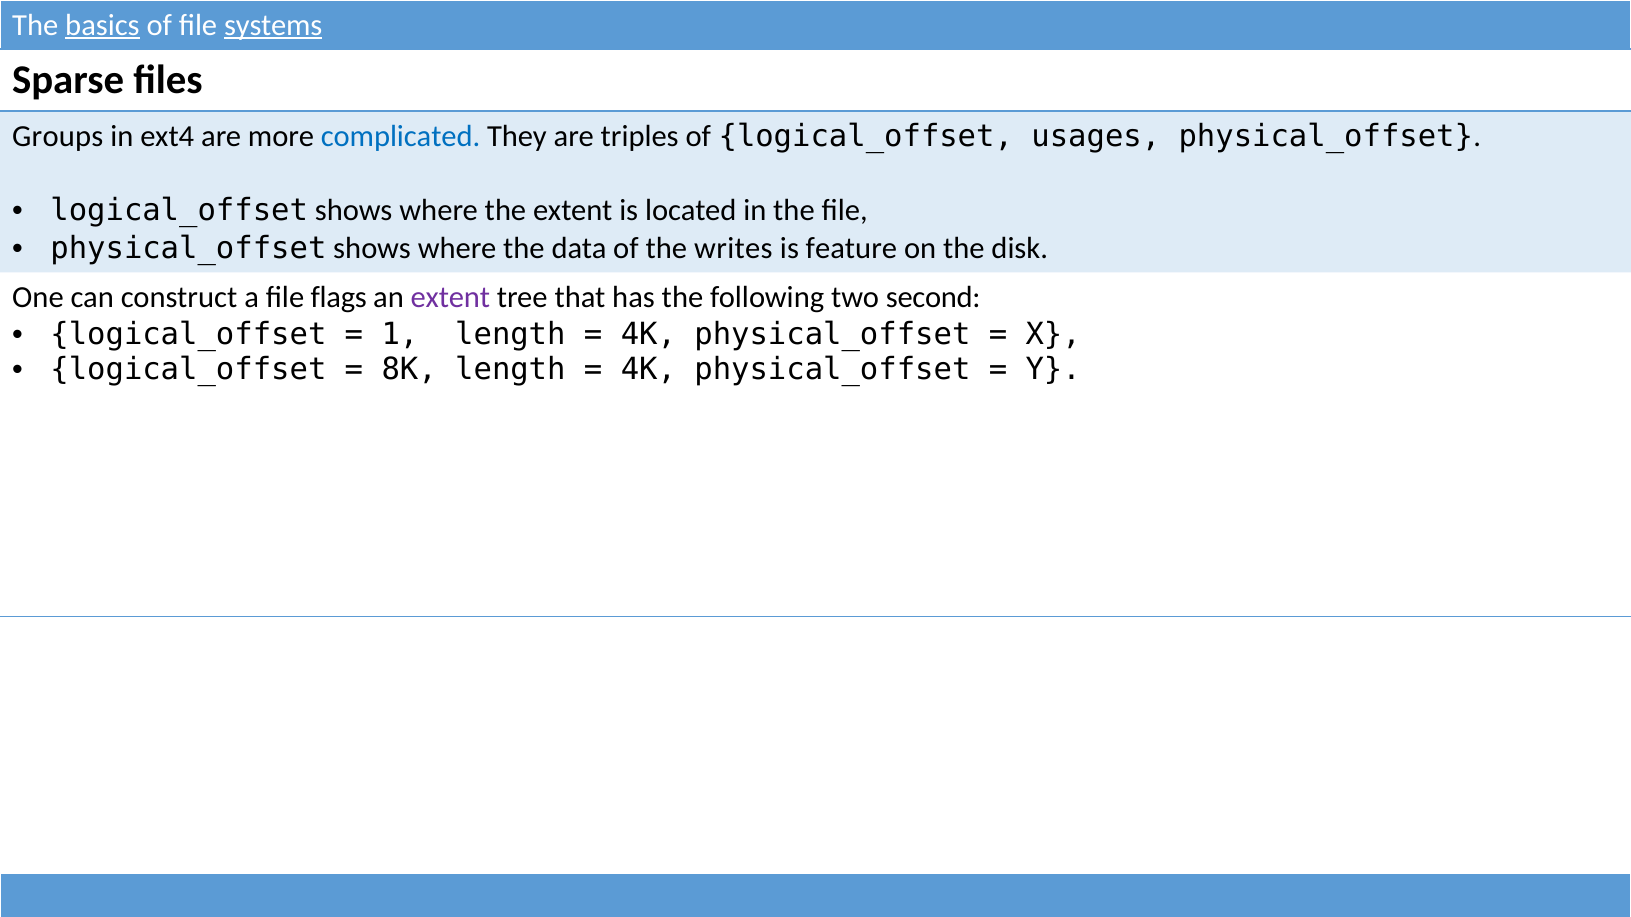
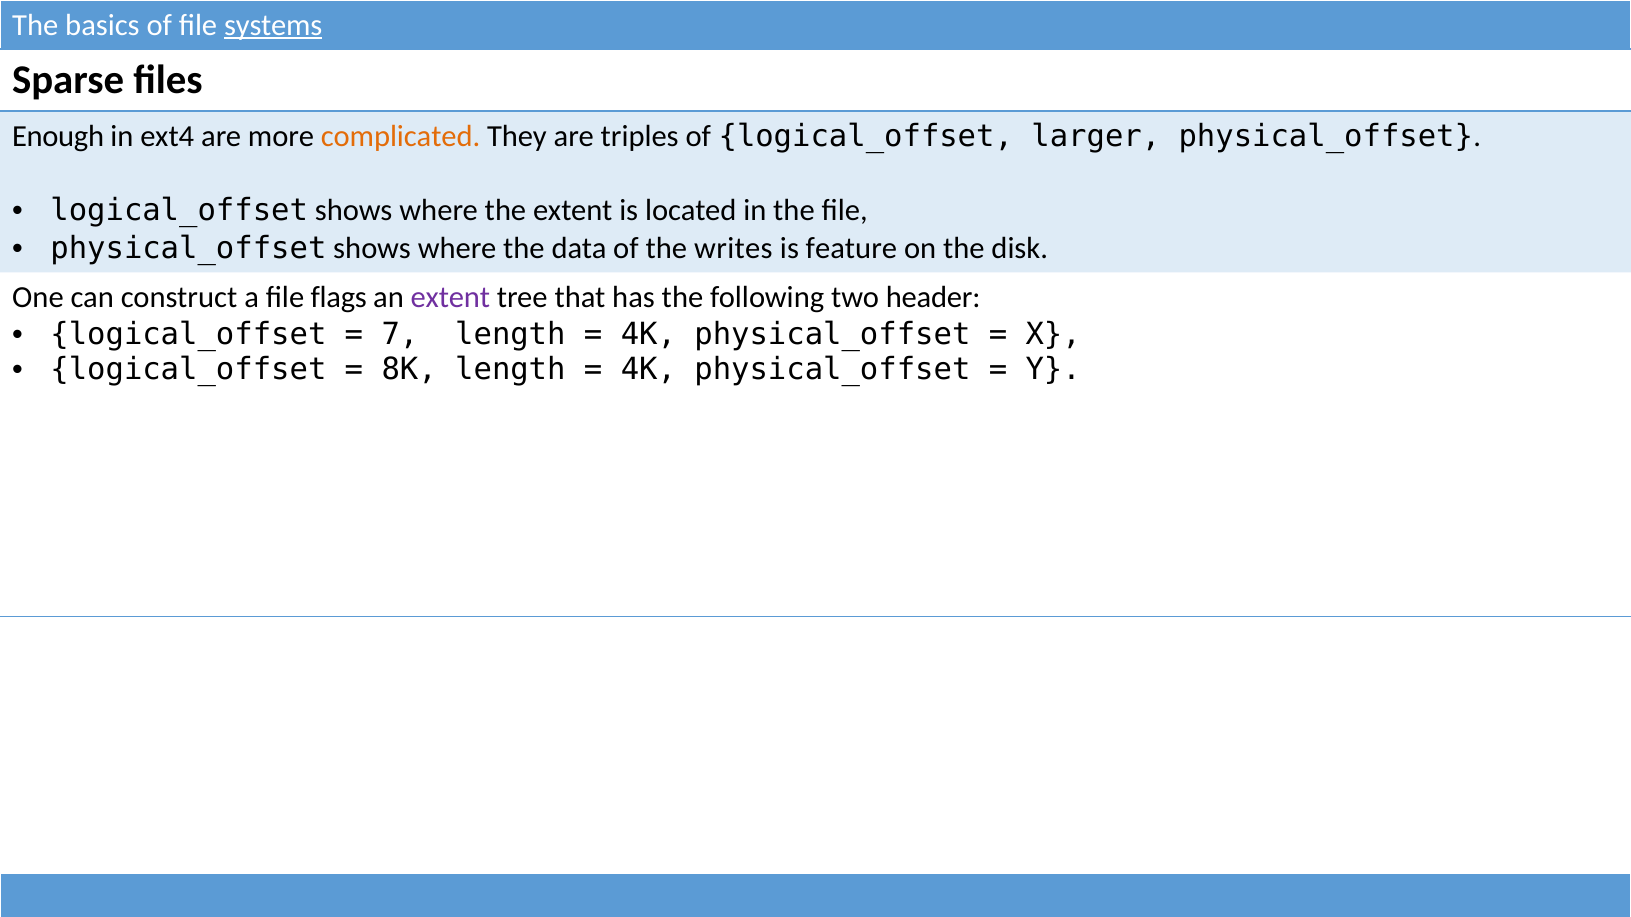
basics underline: present -> none (102, 25)
Groups: Groups -> Enough (58, 136)
complicated colour: blue -> orange (401, 136)
usages: usages -> larger (1096, 136)
second: second -> header (933, 298)
1: 1 -> 7 (400, 334)
